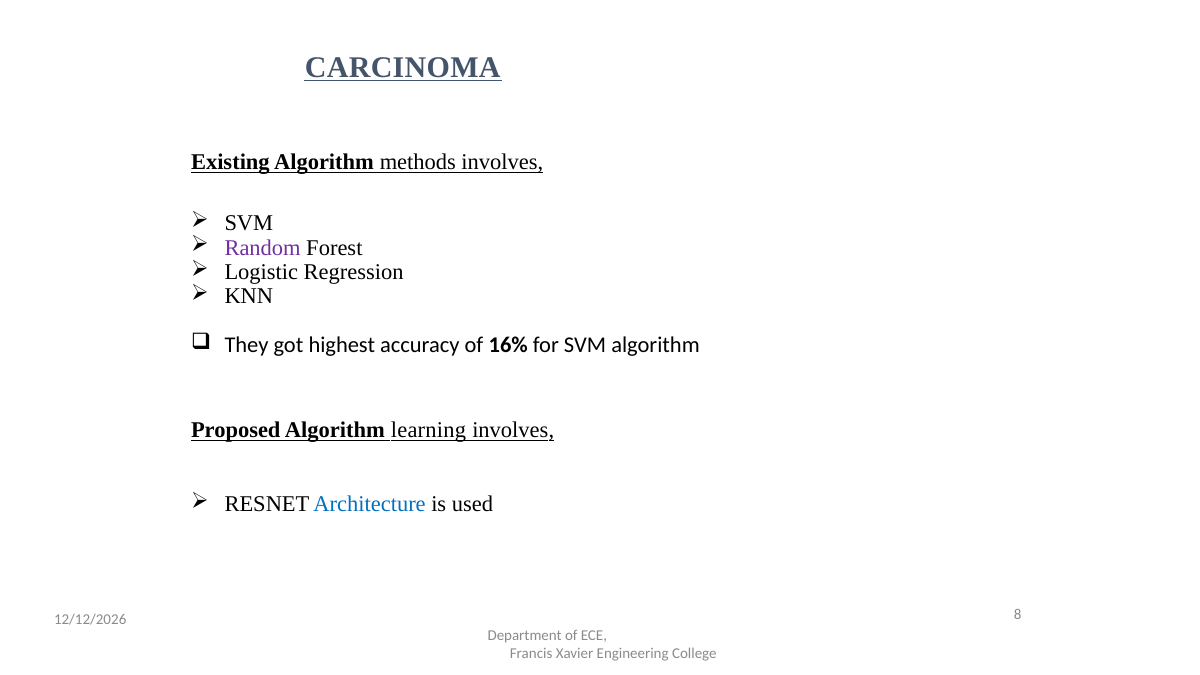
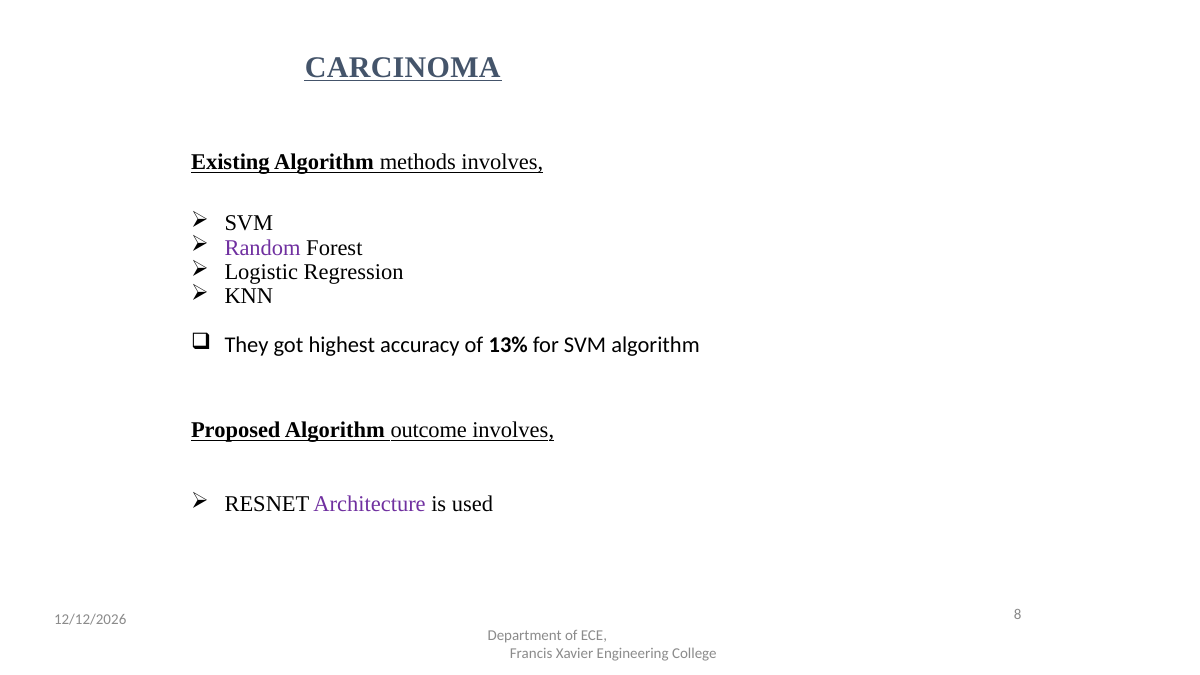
16%: 16% -> 13% (508, 345)
learning: learning -> outcome (429, 430)
Architecture colour: blue -> purple (370, 504)
